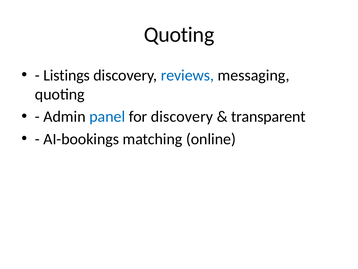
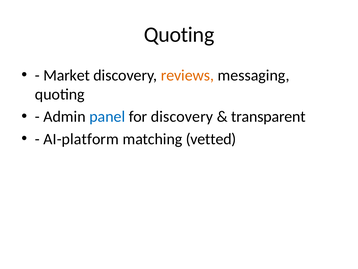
Listings: Listings -> Market (67, 75)
reviews colour: blue -> orange (187, 75)
AI-bookings: AI-bookings -> AI-platform (81, 139)
online: online -> vetted (211, 139)
